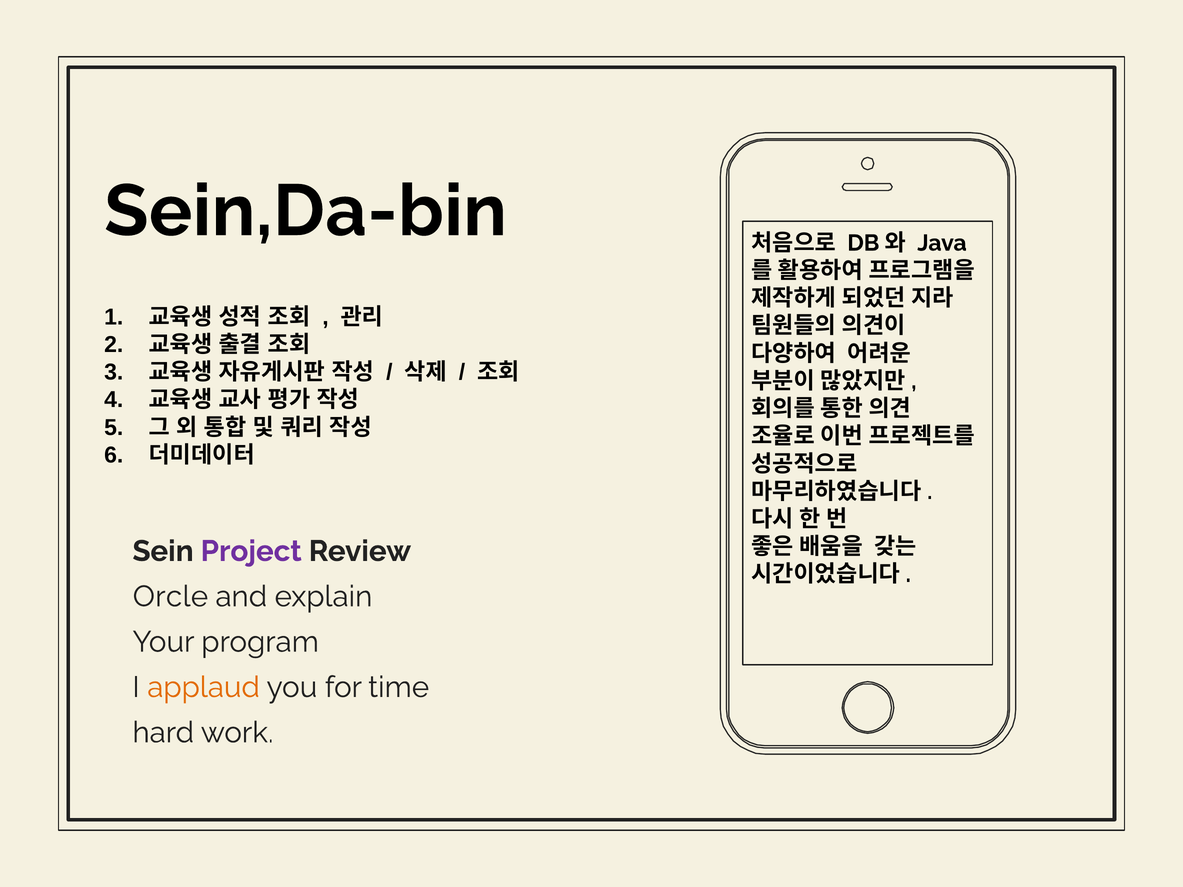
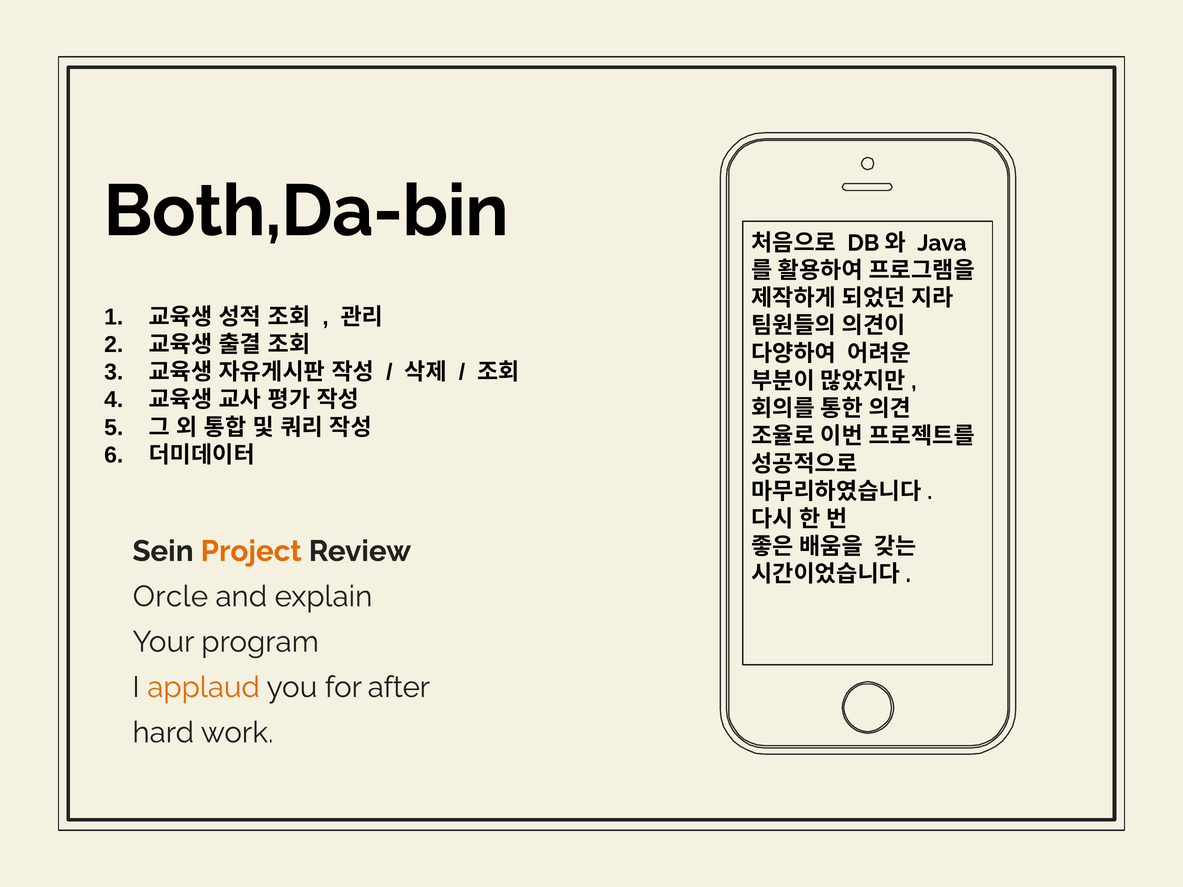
Sein,Da-bin: Sein,Da-bin -> Both,Da-bin (306, 211)
Project colour: purple -> orange (251, 551)
time: time -> after (399, 687)
